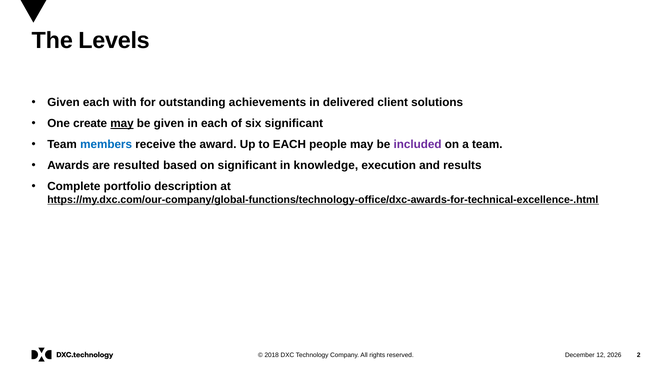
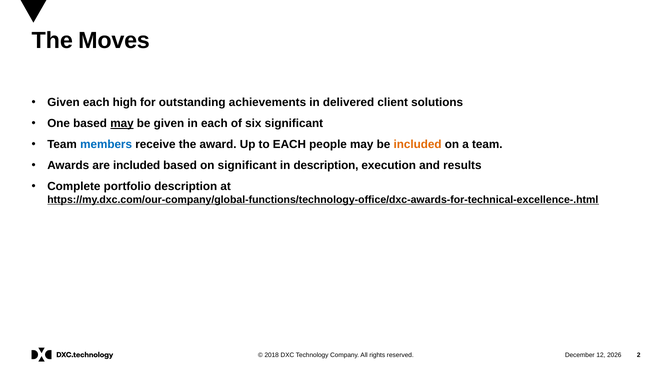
Levels: Levels -> Moves (114, 41)
with: with -> high (125, 102)
One create: create -> based (90, 123)
included colour: purple -> orange (418, 144)
are resulted: resulted -> included (137, 165)
in knowledge: knowledge -> description (326, 165)
